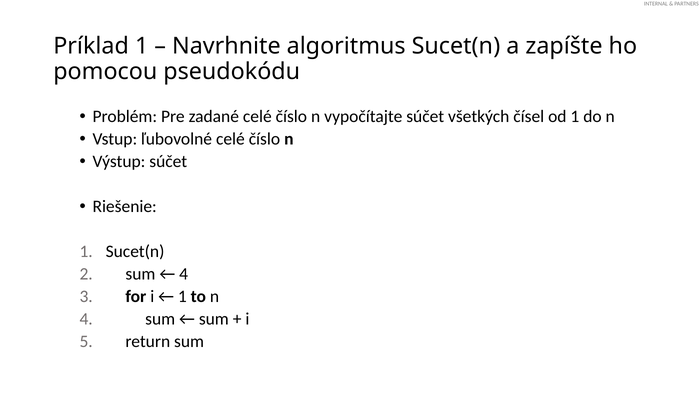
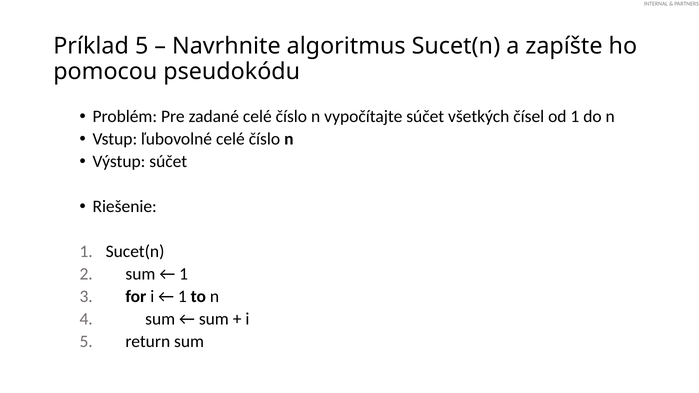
Príklad 1: 1 -> 5 (142, 46)
4: 4 -> 1 (184, 274)
